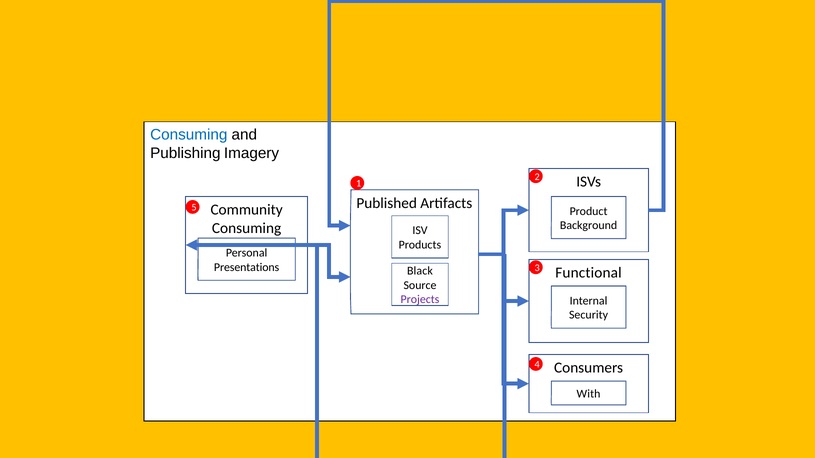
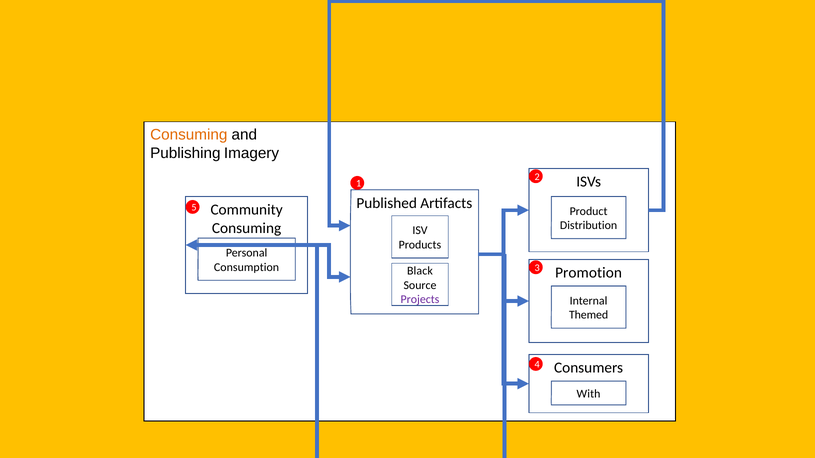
Consuming colour: blue -> orange (189, 135)
Background: Background -> Distribution (589, 226)
Presentations: Presentations -> Consumption (247, 267)
Functional: Functional -> Promotion (589, 273)
Security: Security -> Themed (589, 315)
